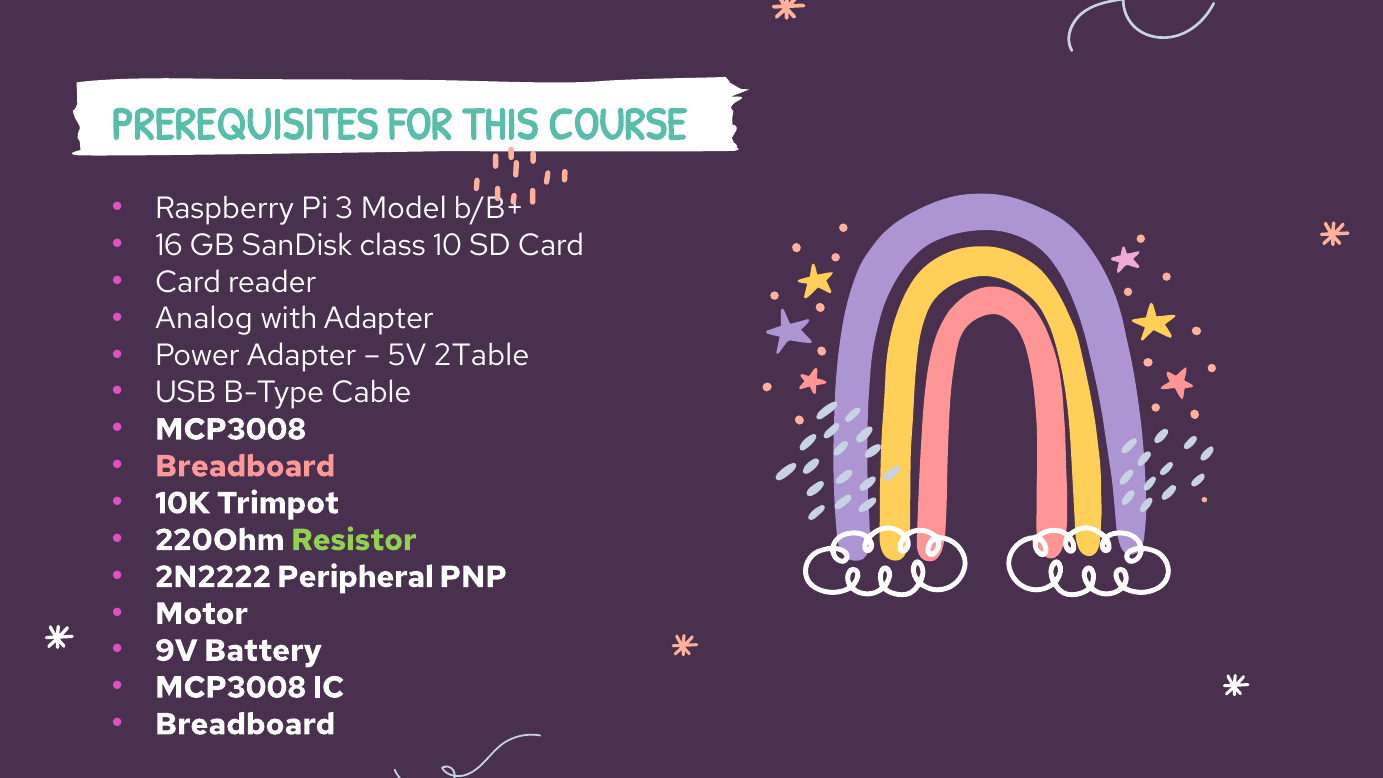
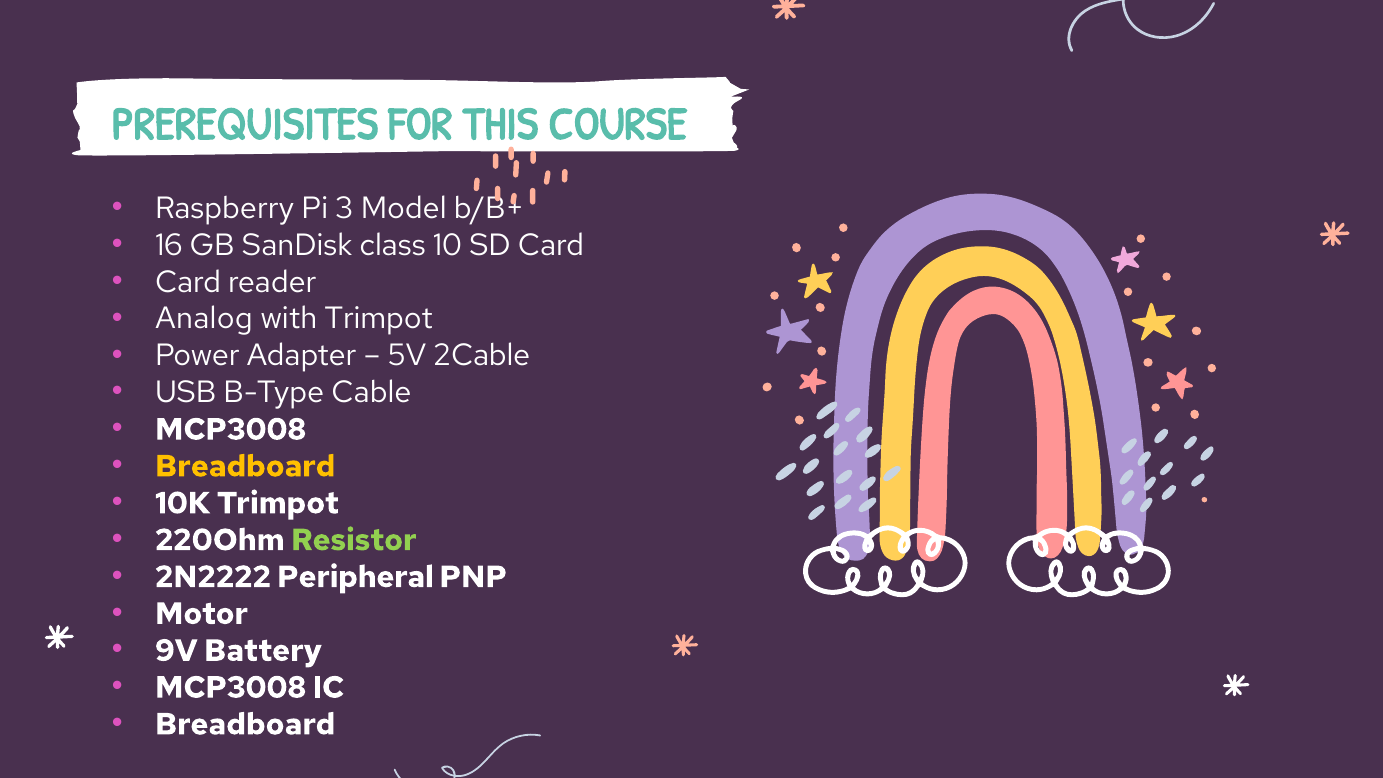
with Adapter: Adapter -> Trimpot (379, 319)
2Table: 2Table -> 2Cable (482, 356)
Breadboard colour: pink -> yellow (245, 466)
